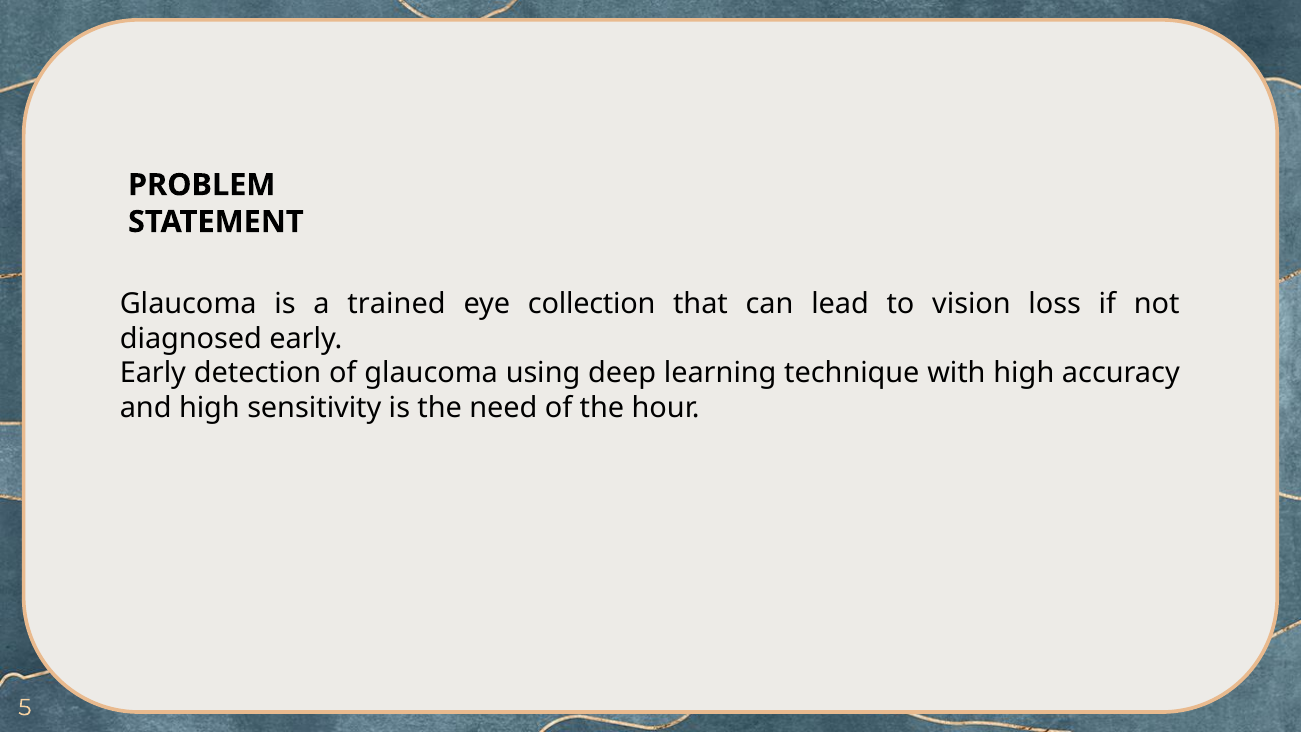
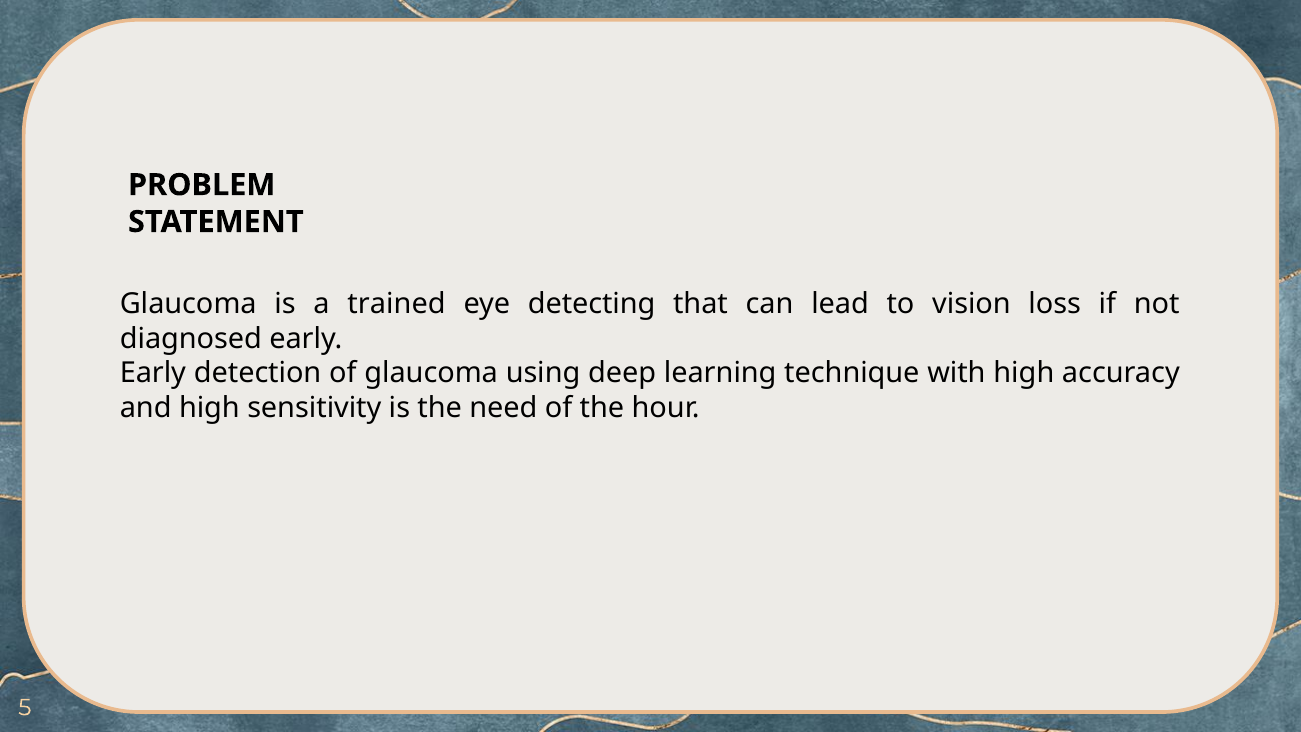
collection: collection -> detecting (592, 304)
